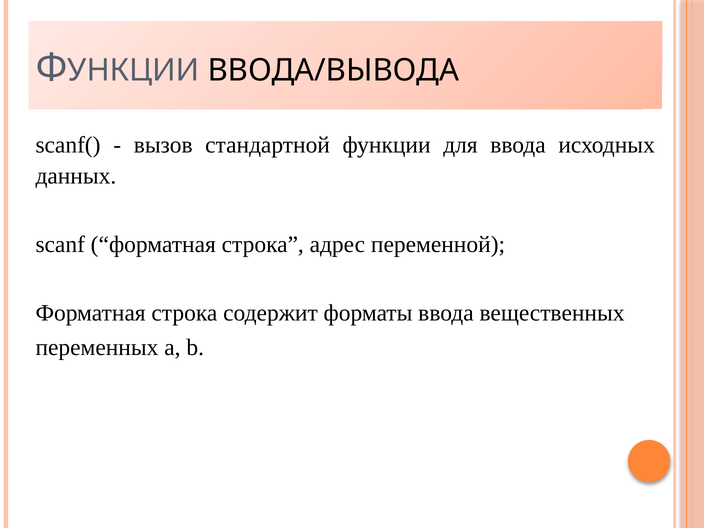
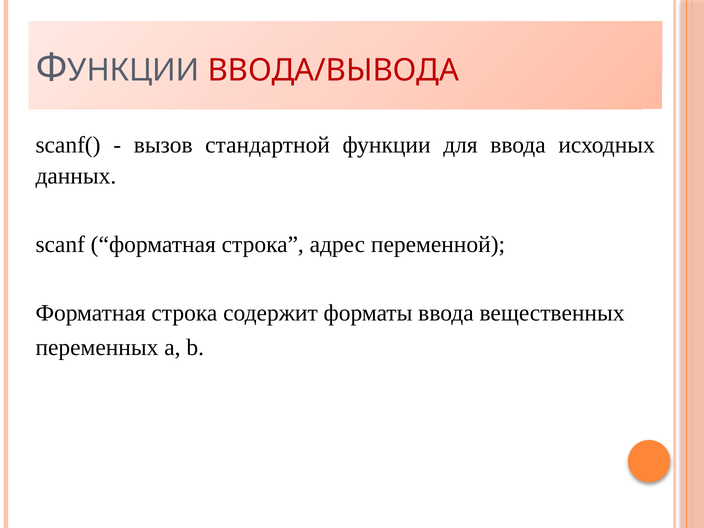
ВВОДА/ВЫВОДА colour: black -> red (333, 70)
